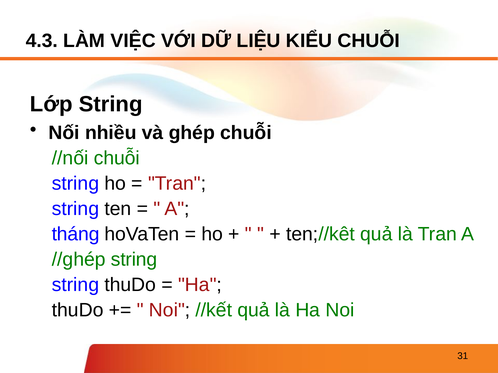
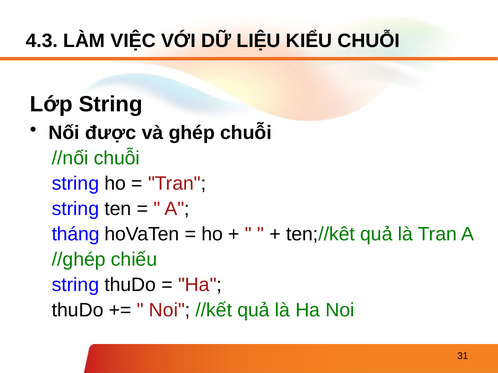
nhiều: nhiều -> được (111, 133)
//ghép string: string -> chiếu (134, 260)
